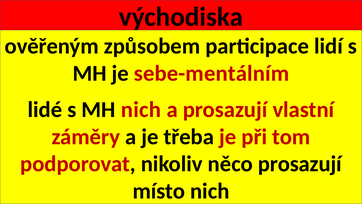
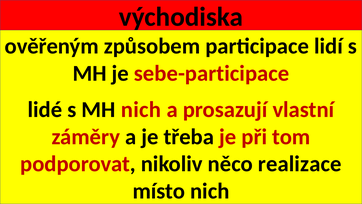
sebe-mentálním: sebe-mentálním -> sebe-participace (212, 73)
něco prosazují: prosazují -> realizace (300, 164)
